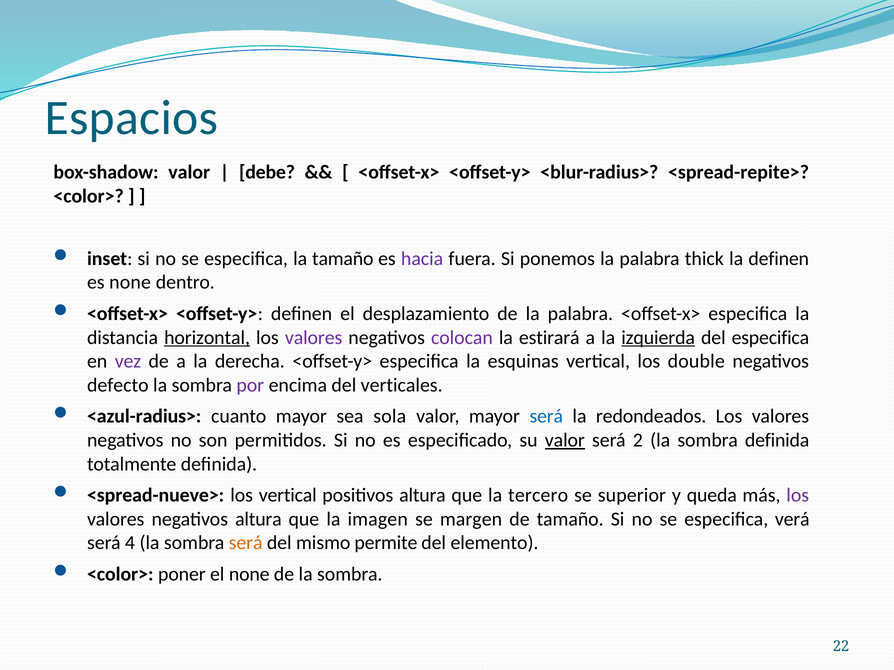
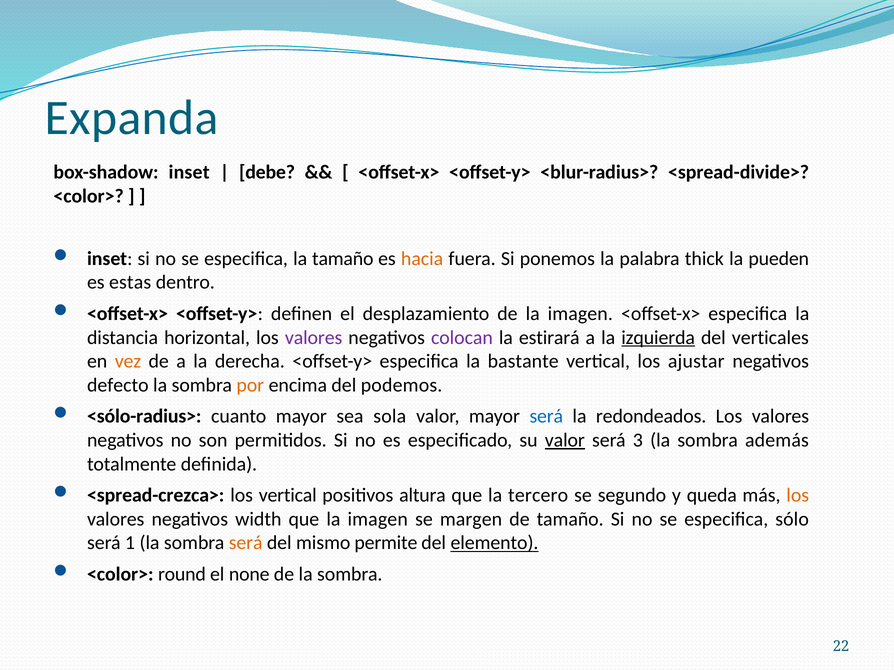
Espacios: Espacios -> Expanda (132, 118)
box-shadow valor: valor -> inset (189, 172)
<spread-repite>: <spread-repite> -> <spread-divide> (739, 172)
hacia colour: purple -> orange (422, 259)
la definen: definen -> pueden (779, 259)
es none: none -> estas (130, 283)
de la palabra: palabra -> imagen (580, 314)
horizontal underline: present -> none (207, 338)
del especifica: especifica -> verticales (770, 338)
vez colour: purple -> orange (128, 362)
esquinas: esquinas -> bastante (523, 362)
double: double -> ajustar (696, 362)
por colour: purple -> orange (250, 385)
verticales: verticales -> podemos (402, 385)
<azul-radius>: <azul-radius> -> <sólo-radius> (144, 417)
2: 2 -> 3 (638, 441)
sombra definida: definida -> además (777, 441)
<spread-nueve>: <spread-nueve> -> <spread-crezca> (156, 496)
superior: superior -> segundo (632, 496)
los colour: purple -> orange (798, 496)
negativos altura: altura -> width (258, 520)
verá: verá -> sólo (792, 520)
4: 4 -> 1 (130, 543)
elemento underline: none -> present (495, 543)
poner: poner -> round (182, 575)
